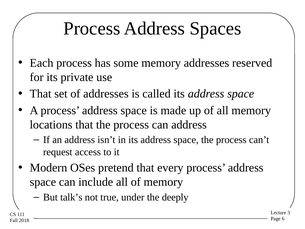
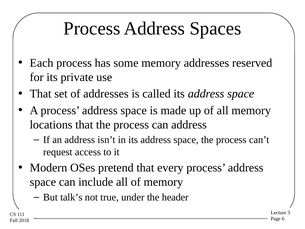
deeply: deeply -> header (175, 197)
